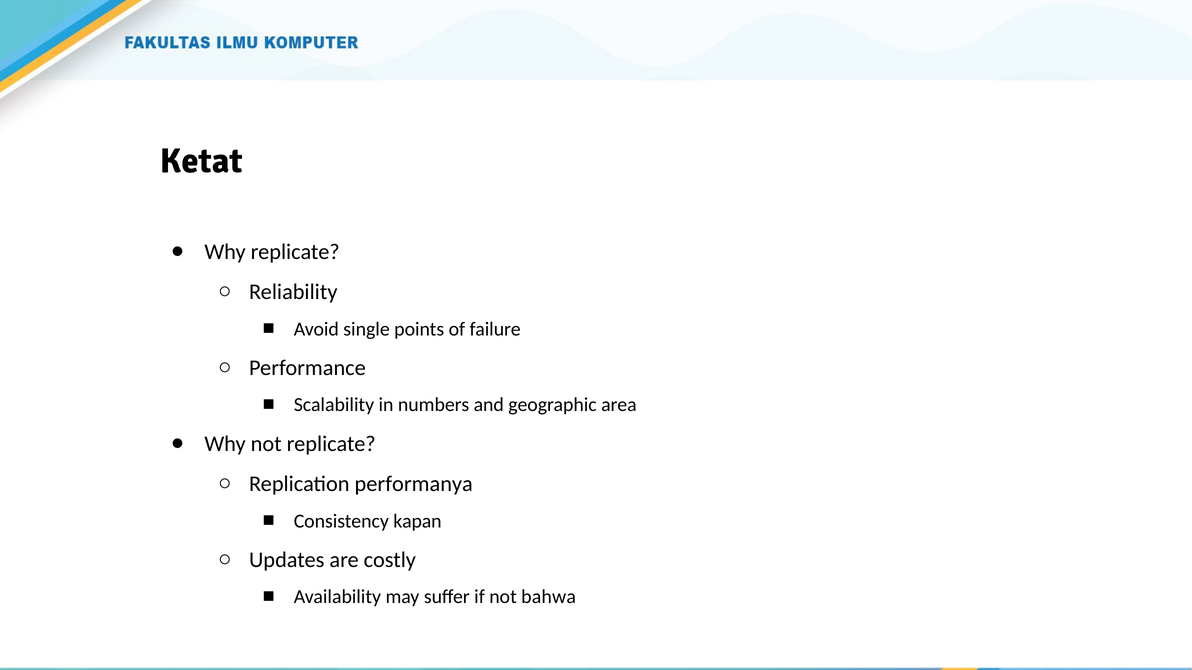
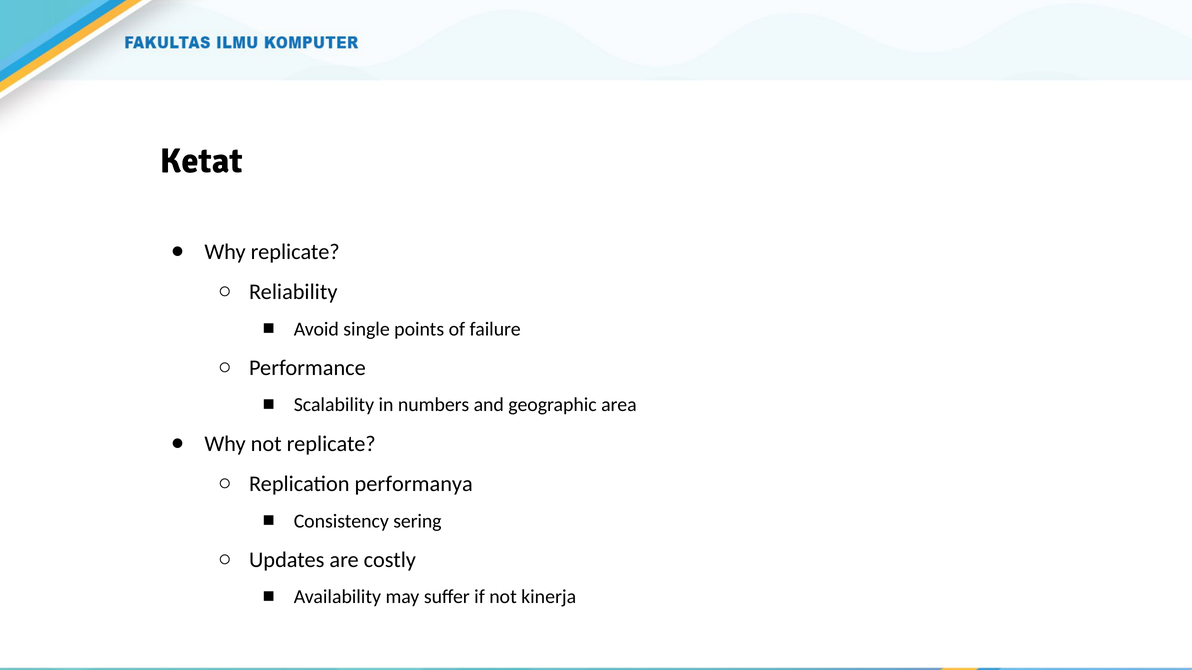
kapan: kapan -> sering (417, 521)
bahwa: bahwa -> kinerja (549, 597)
